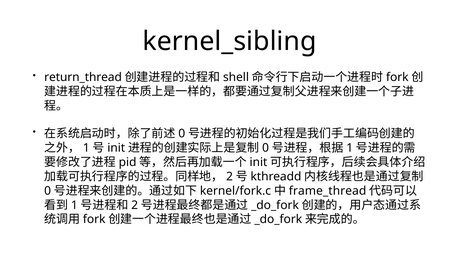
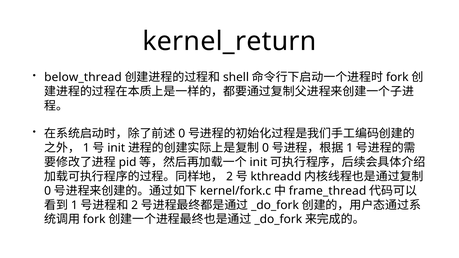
kernel_sibling: kernel_sibling -> kernel_return (229, 41)
return_thread: return_thread -> below_thread (83, 77)
